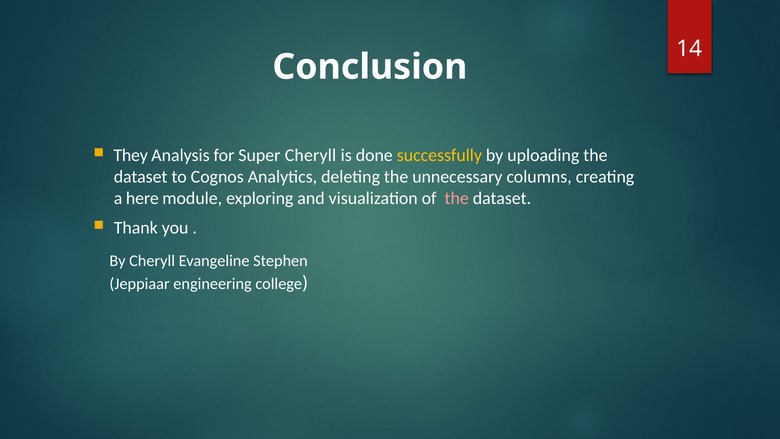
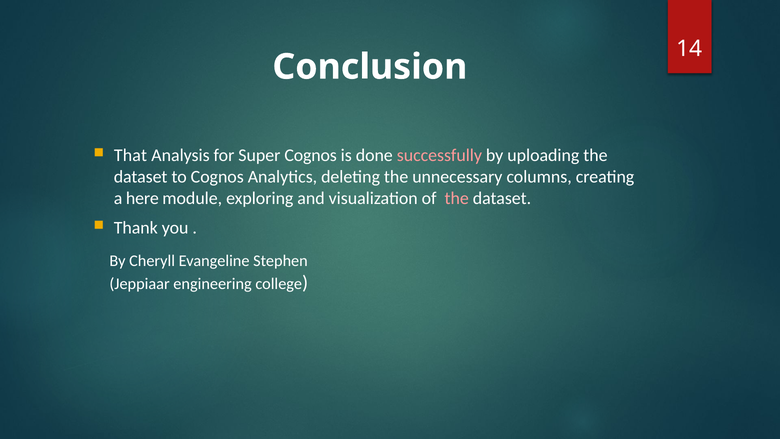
They: They -> That (130, 155)
Super Cheryll: Cheryll -> Cognos (311, 155)
successfully colour: yellow -> pink (439, 155)
